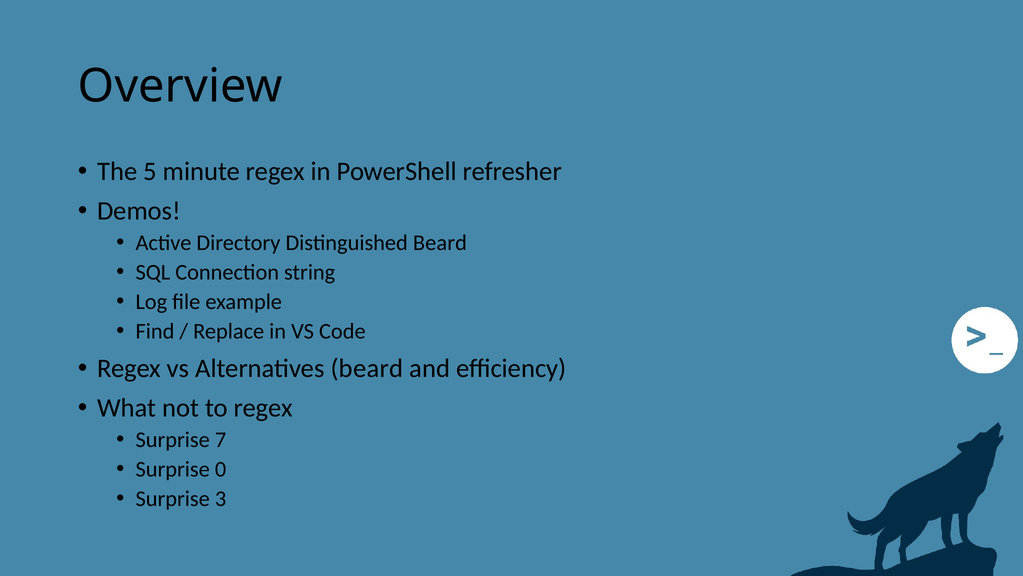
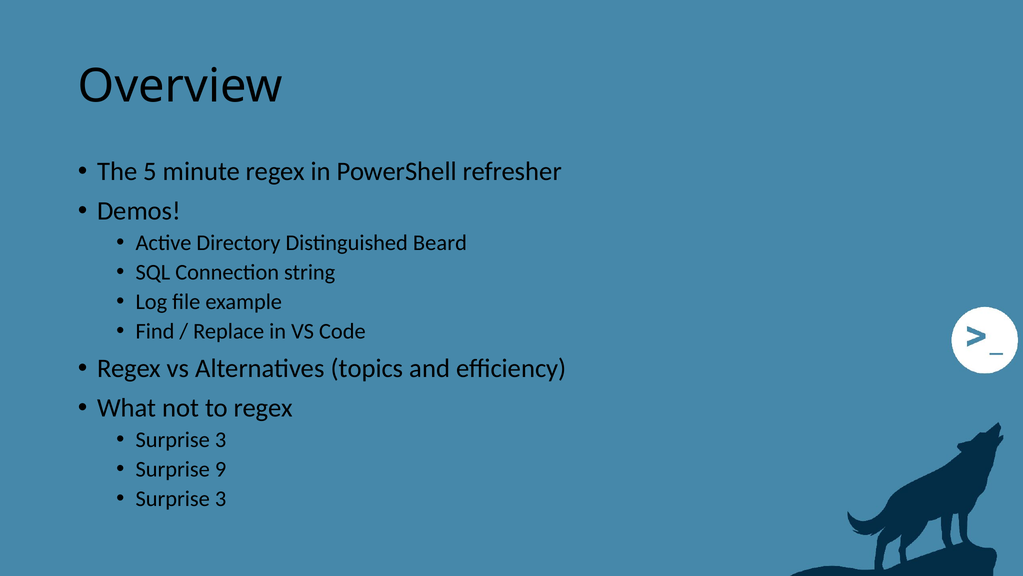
Alternatives beard: beard -> topics (367, 368)
7: 7 -> 3 (221, 439)
0: 0 -> 9 (221, 469)
